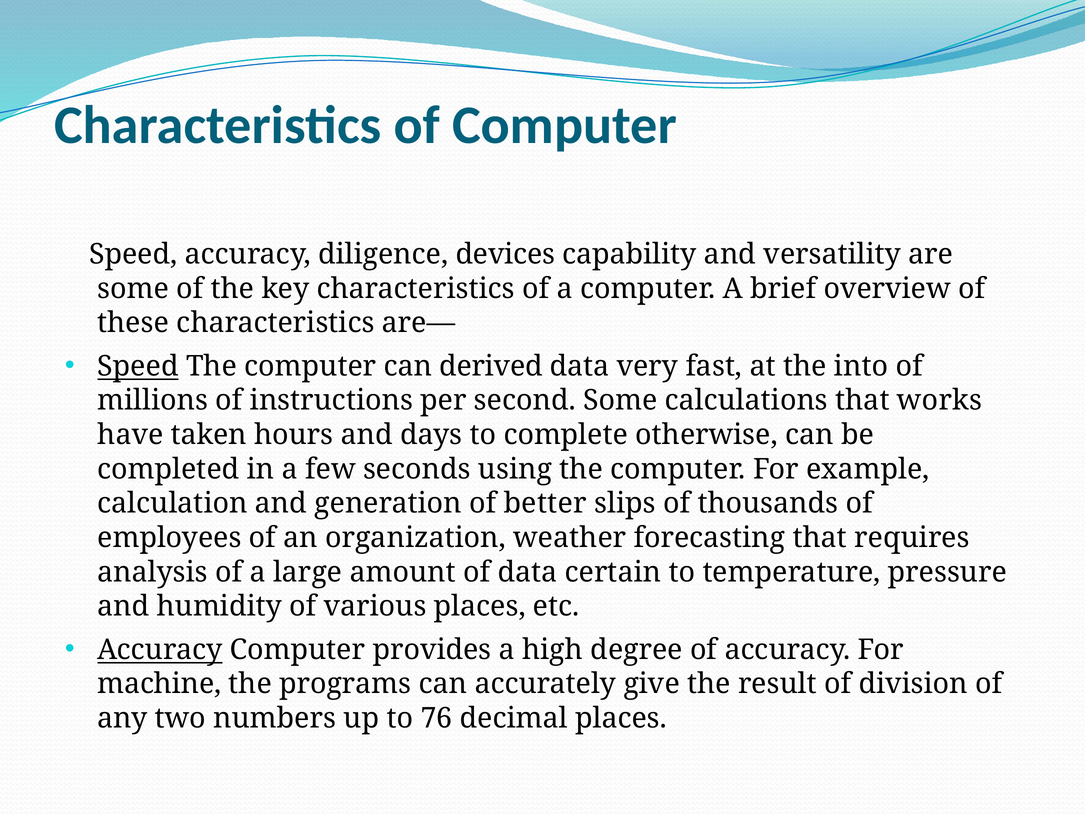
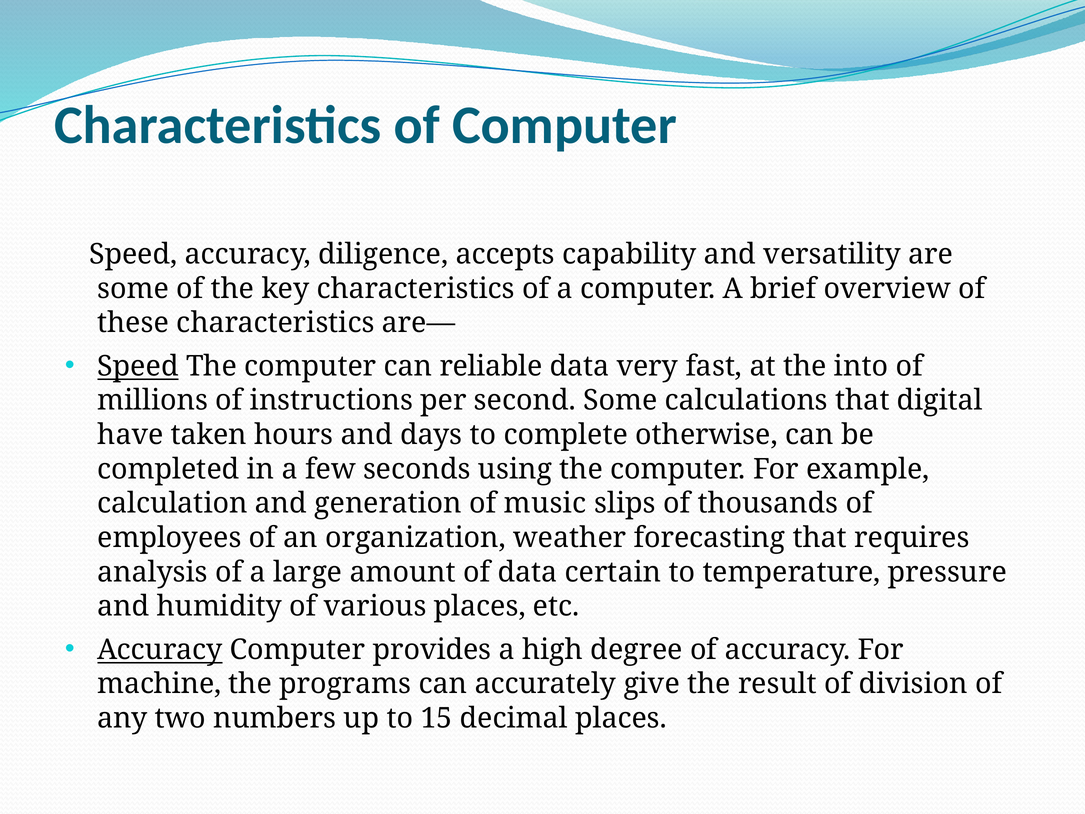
devices: devices -> accepts (505, 254)
derived: derived -> reliable (491, 366)
works: works -> digital (940, 400)
better: better -> music (545, 503)
76: 76 -> 15 (437, 718)
